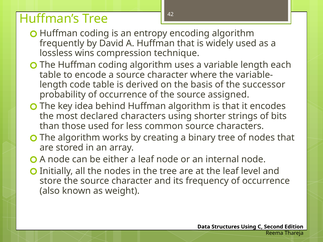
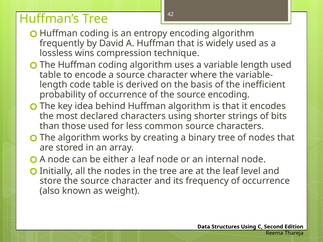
length each: each -> used (281, 65)
successor: successor -> inefficient (264, 85)
source assigned: assigned -> encoding (229, 95)
